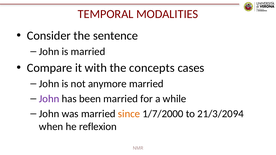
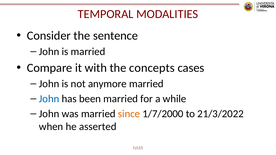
John colour: purple -> blue (49, 99)
21/3/2094: 21/3/2094 -> 21/3/2022 (221, 114)
reflexion: reflexion -> asserted (98, 127)
